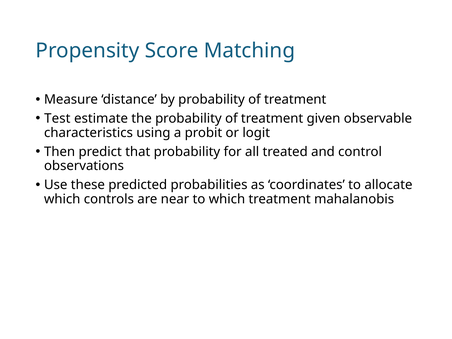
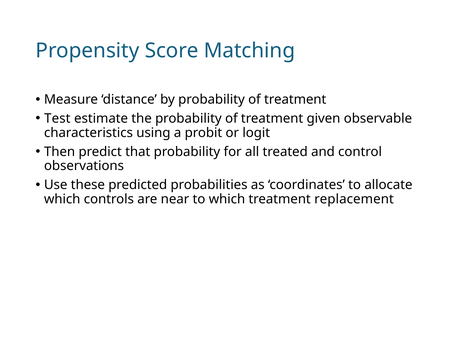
mahalanobis: mahalanobis -> replacement (354, 199)
